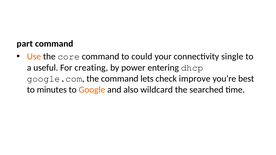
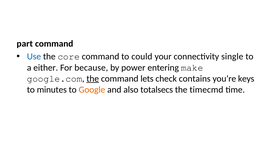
Use colour: orange -> blue (34, 57)
useful: useful -> either (46, 68)
creating: creating -> because (91, 68)
dhcp: dhcp -> make (192, 68)
the underline: none -> present (93, 79)
improve: improve -> contains (195, 79)
best: best -> keys (246, 79)
wildcard: wildcard -> totalsecs (157, 90)
searched: searched -> timecmd (206, 90)
